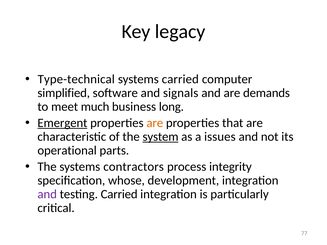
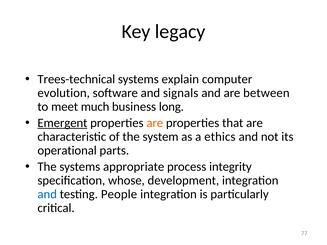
Type-technical: Type-technical -> Trees-technical (76, 79)
systems carried: carried -> explain (180, 79)
simplified: simplified -> evolution (64, 93)
demands: demands -> between (266, 93)
system underline: present -> none (161, 137)
issues: issues -> ethics (220, 137)
contractors: contractors -> appropriate (134, 167)
and colour: purple -> blue (47, 194)
testing Carried: Carried -> People (119, 194)
